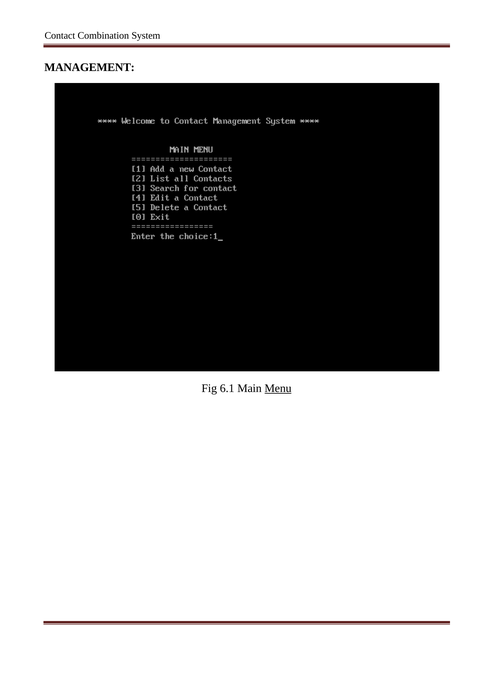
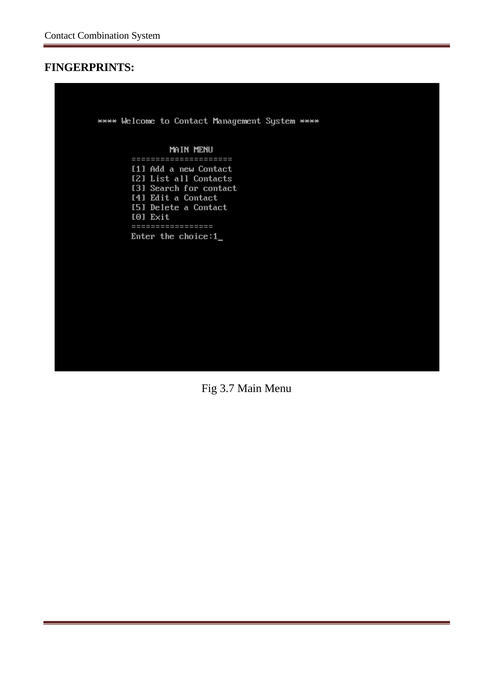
MANAGEMENT: MANAGEMENT -> FINGERPRINTS (90, 67)
6.1: 6.1 -> 3.7 (227, 389)
Menu underline: present -> none (278, 389)
